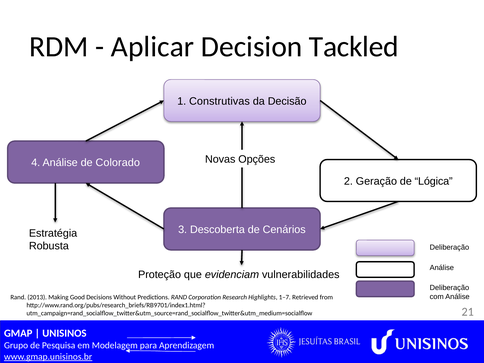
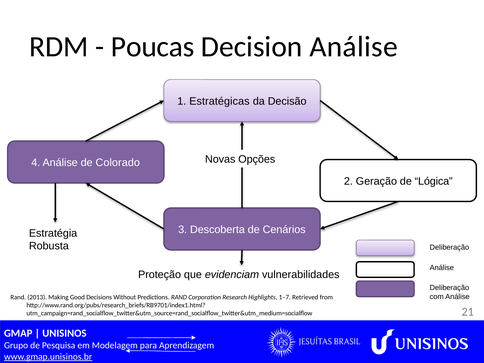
Aplicar: Aplicar -> Poucas (153, 47)
Decision Tackled: Tackled -> Análise (354, 47)
Construtivas: Construtivas -> Estratégicas (219, 101)
